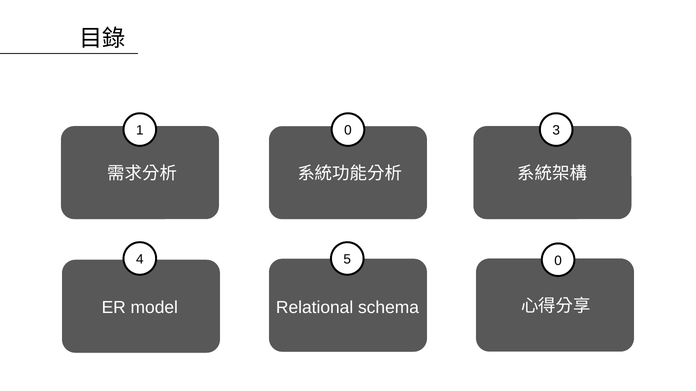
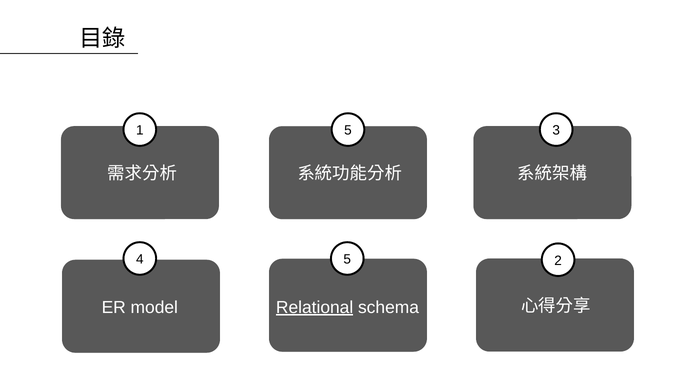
1 0: 0 -> 5 (348, 131)
5 0: 0 -> 2 (558, 261)
Relational underline: none -> present (315, 308)
